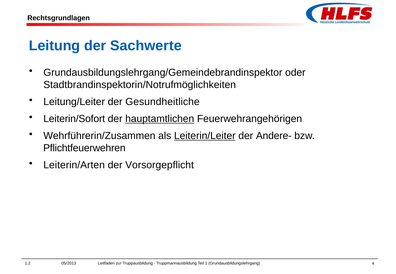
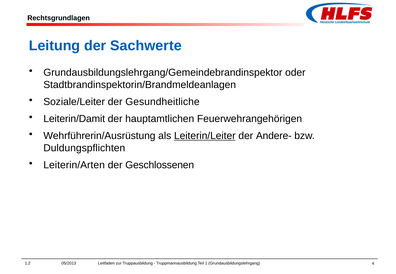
Stadtbrandinspektorin/Notrufmöglichkeiten: Stadtbrandinspektorin/Notrufmöglichkeiten -> Stadtbrandinspektorin/Brandmeldeanlagen (140, 85)
Leitung/Leiter: Leitung/Leiter -> Soziale/Leiter (74, 102)
Leiterin/Sofort: Leiterin/Sofort -> Leiterin/Damit (74, 119)
hauptamtlichen underline: present -> none (160, 119)
Wehrführerin/Zusammen: Wehrführerin/Zusammen -> Wehrführerin/Ausrüstung (99, 136)
Pflichtfeuerwehren: Pflichtfeuerwehren -> Duldungspflichten (84, 148)
Vorsorgepflicht: Vorsorgepflicht -> Geschlossenen (160, 165)
